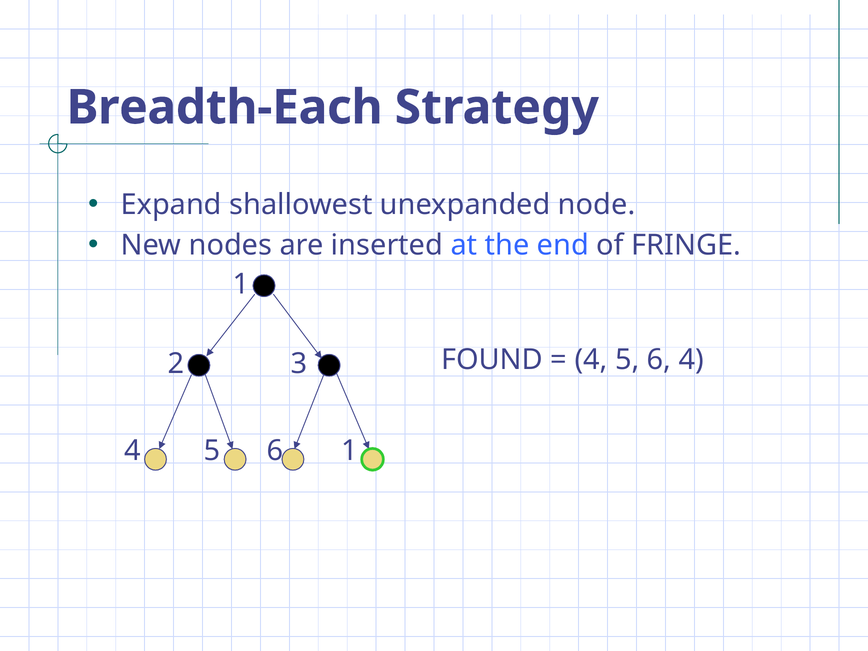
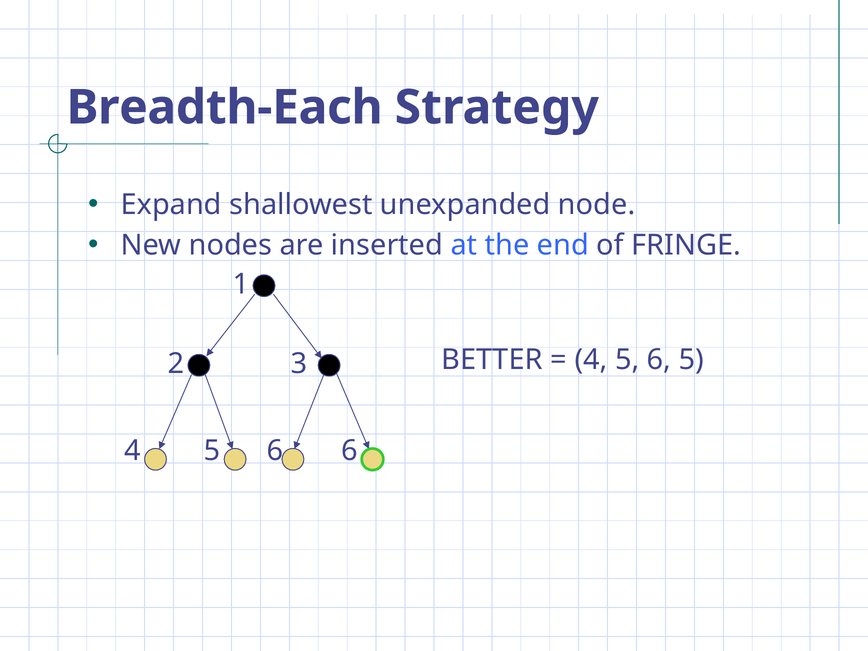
FOUND: FOUND -> BETTER (492, 360)
6 4: 4 -> 5 (691, 360)
6 1: 1 -> 6 (350, 450)
